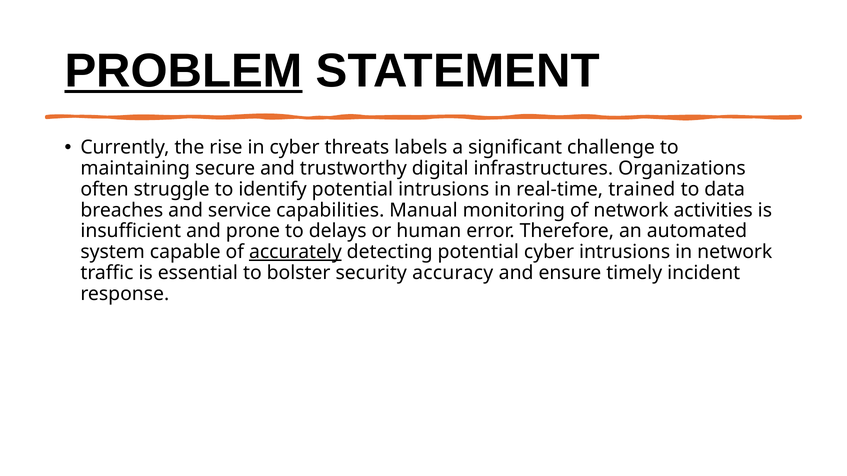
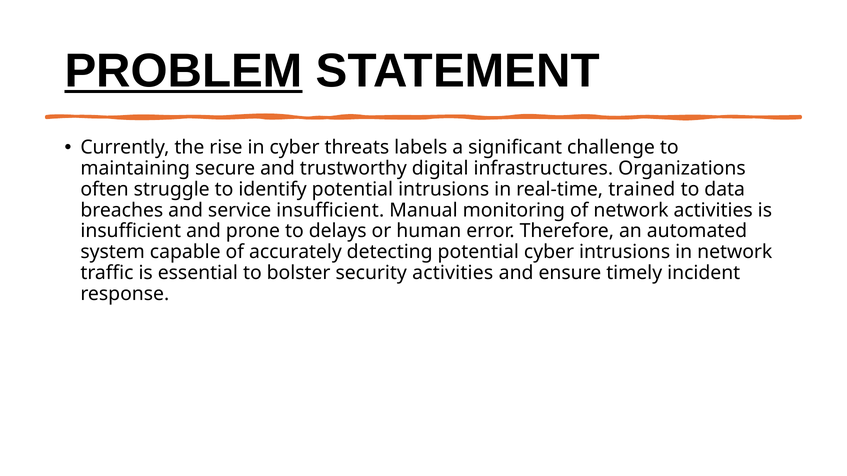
service capabilities: capabilities -> insufficient (330, 210)
accurately underline: present -> none (295, 252)
security accuracy: accuracy -> activities (453, 273)
